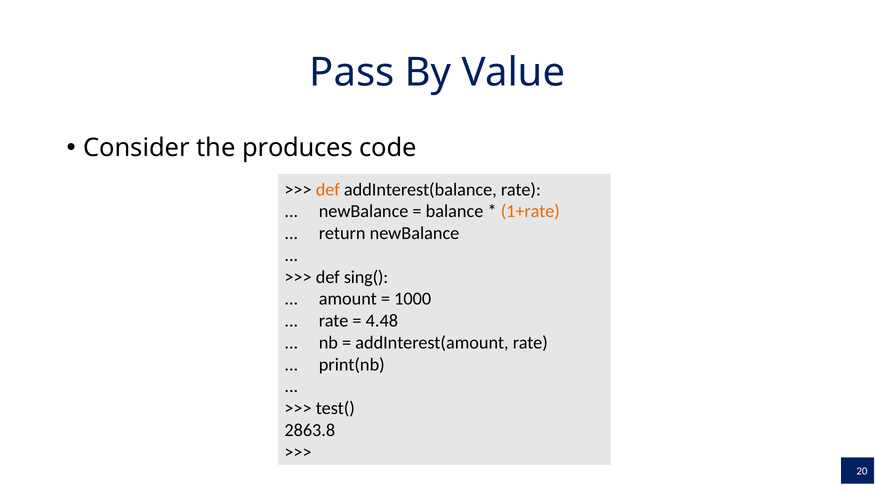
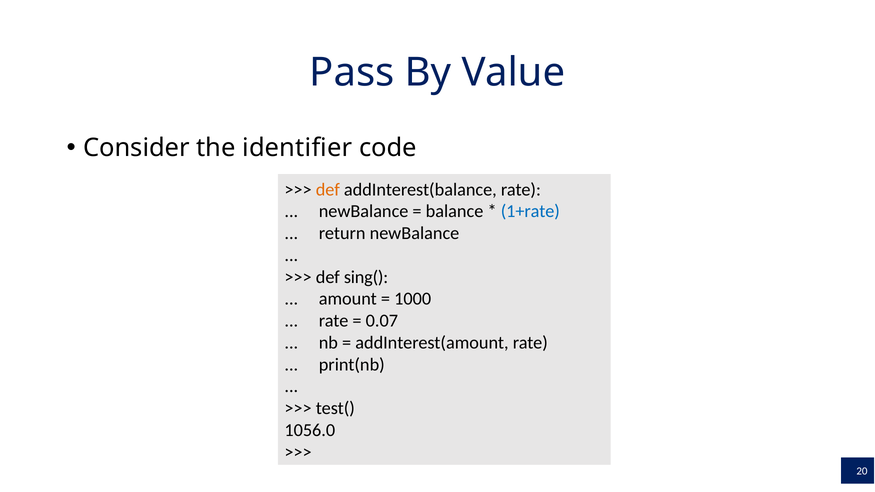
produces: produces -> identifier (297, 148)
1+rate colour: orange -> blue (530, 211)
4.48: 4.48 -> 0.07 (382, 321)
2863.8: 2863.8 -> 1056.0 (310, 430)
